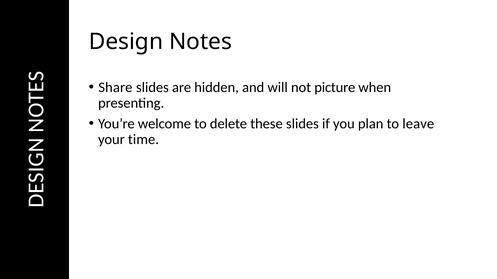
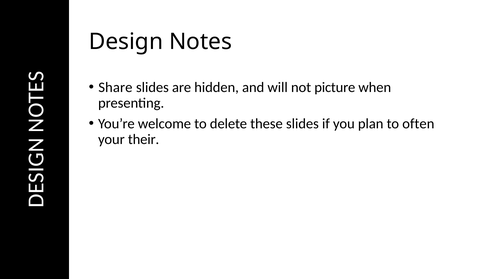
leave: leave -> often (418, 124)
time: time -> their (144, 140)
